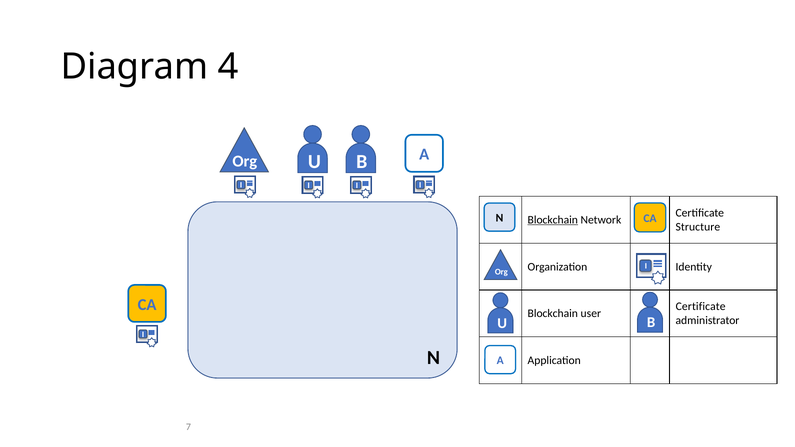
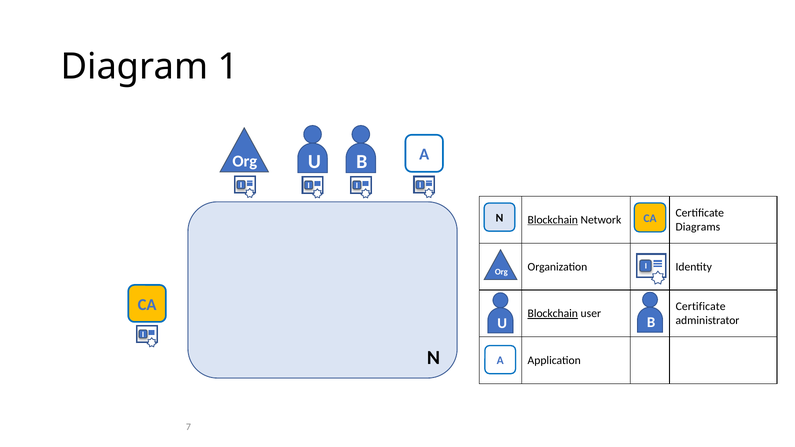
4: 4 -> 1 (228, 67)
Structure: Structure -> Diagrams (698, 227)
Blockchain underline: none -> present (553, 314)
